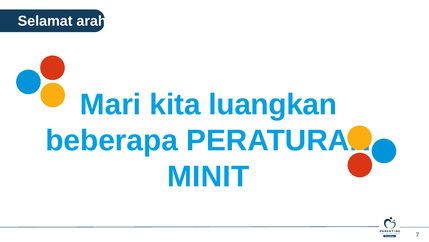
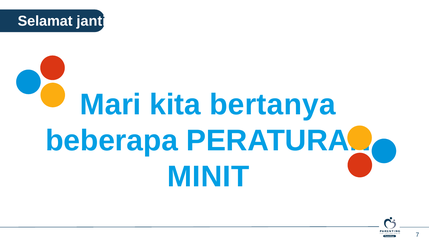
arahan: arahan -> jantina (100, 21)
luangkan: luangkan -> bertanya (272, 104)
